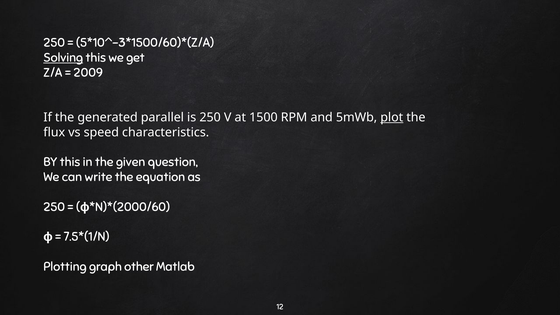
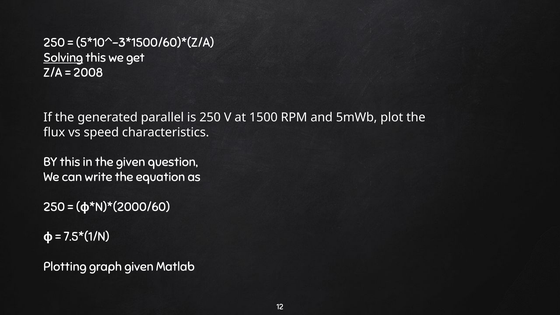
2009: 2009 -> 2008 (88, 73)
plot underline: present -> none (392, 117)
graph other: other -> given (139, 267)
